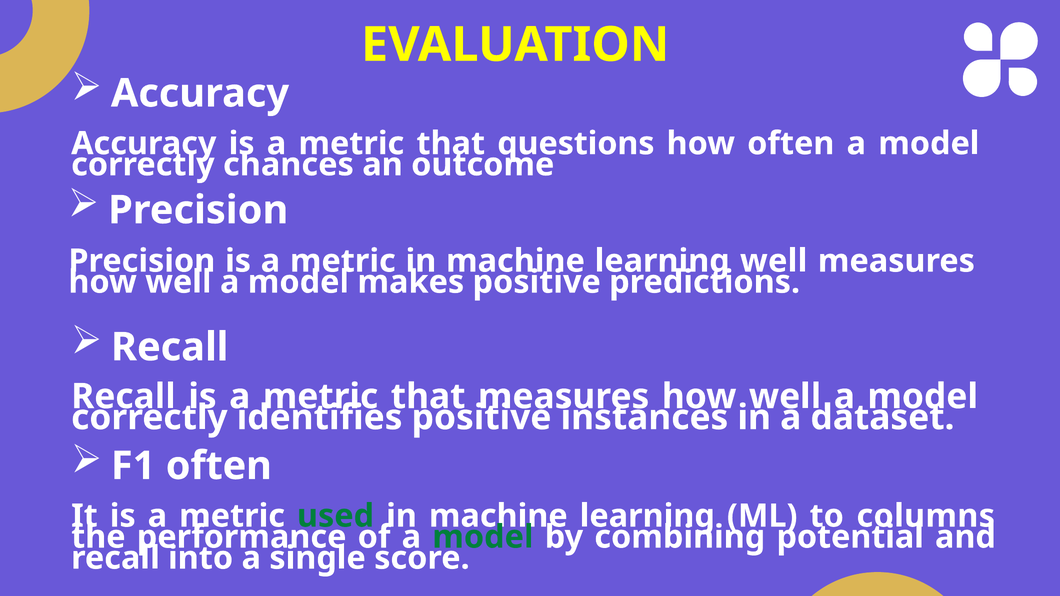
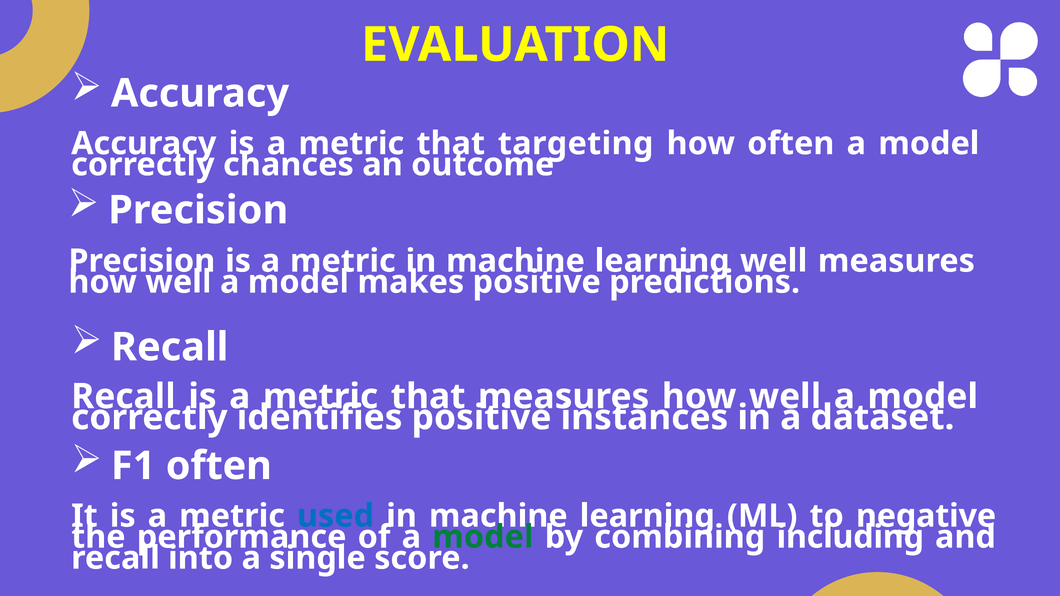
questions: questions -> targeting (576, 144)
used colour: green -> blue (336, 516)
columns: columns -> negative (926, 516)
potential: potential -> including (850, 537)
